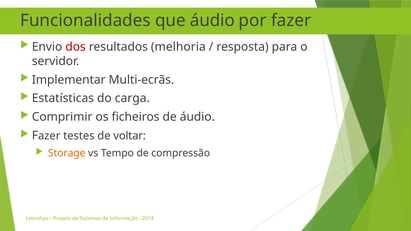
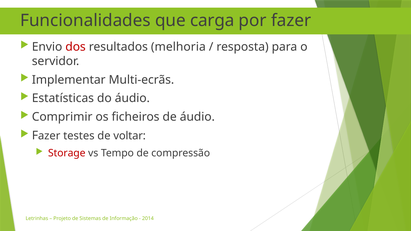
que áudio: áudio -> carga (212, 21)
do carga: carga -> áudio (132, 98)
Storage colour: orange -> red (67, 153)
